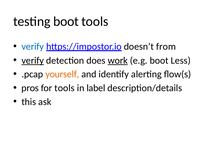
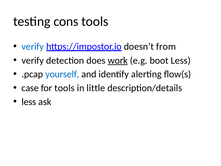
testing boot: boot -> cons (66, 21)
verify underline: present -> none (33, 60)
yourself colour: orange -> blue (62, 74)
pros: pros -> case (30, 88)
label: label -> little (96, 88)
this: this -> less (29, 102)
